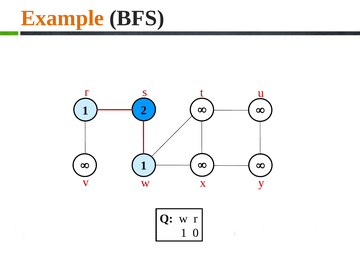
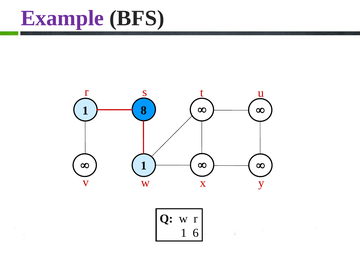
Example colour: orange -> purple (62, 18)
2: 2 -> 8 (144, 110)
0: 0 -> 6 (196, 233)
